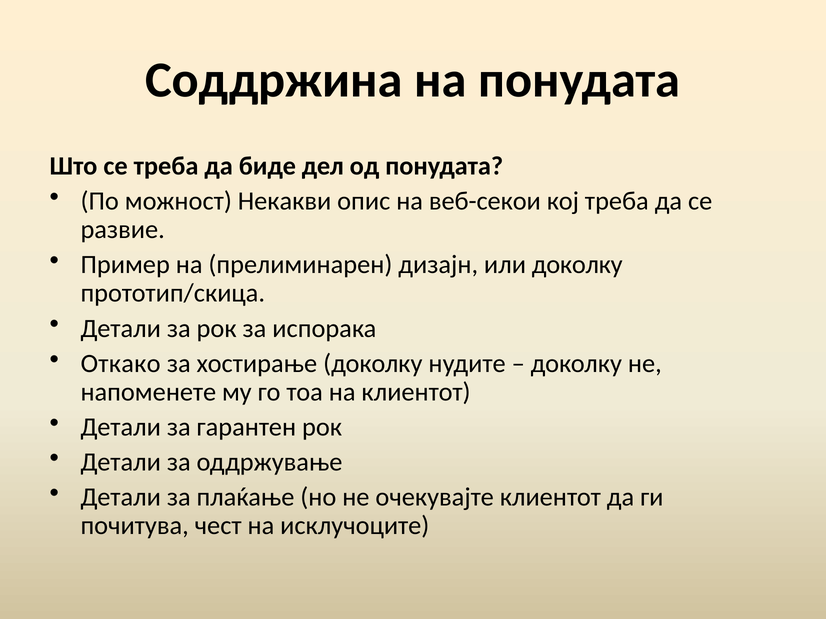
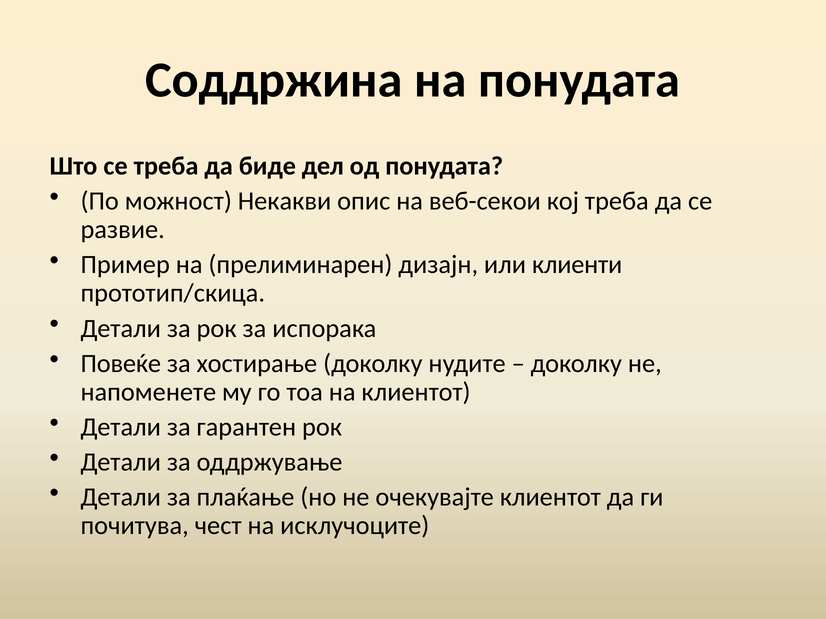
или доколку: доколку -> клиенти (577, 265)
Откако: Откако -> Повеќе (121, 364)
